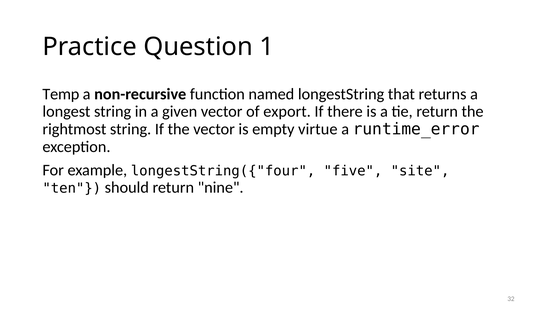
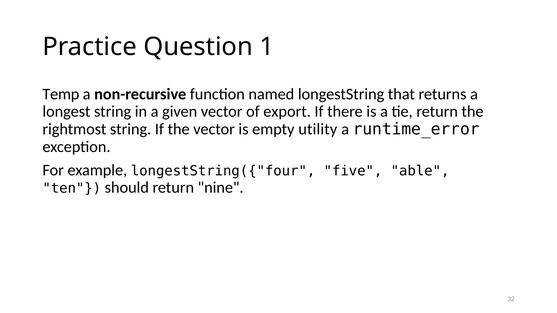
virtue: virtue -> utility (318, 129)
site: site -> able (420, 171)
